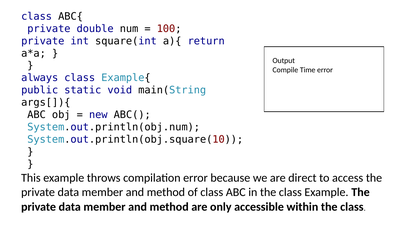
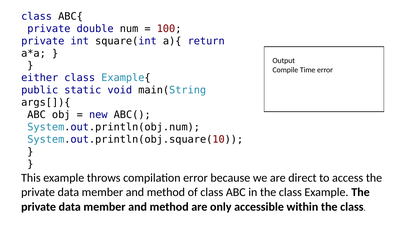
always: always -> either (40, 78)
